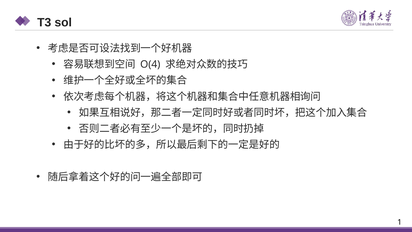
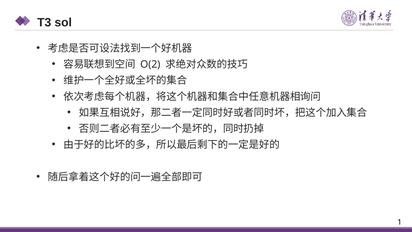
O(4: O(4 -> O(2 (150, 64)
